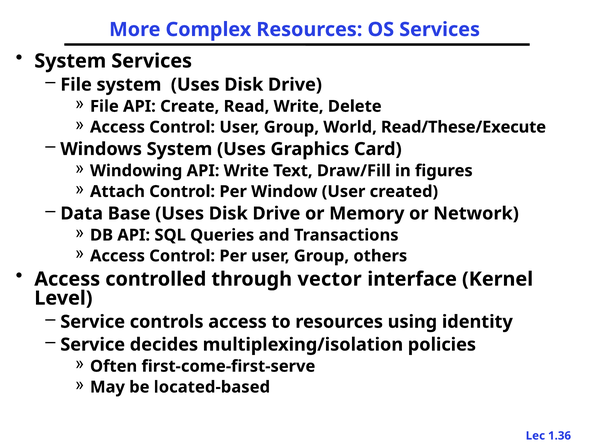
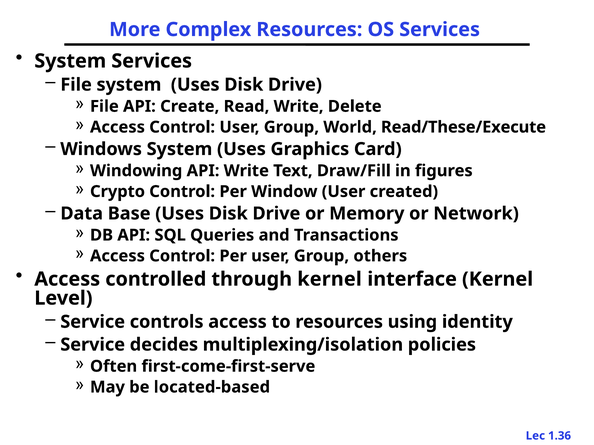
Attach: Attach -> Crypto (118, 192)
through vector: vector -> kernel (330, 279)
